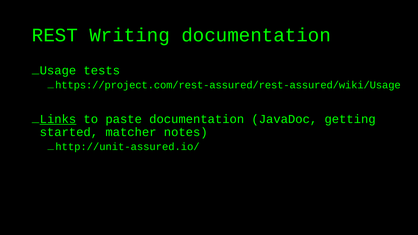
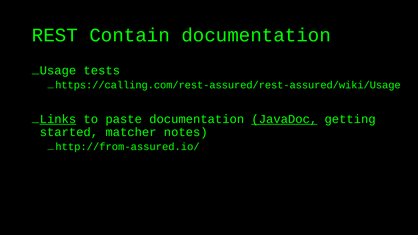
Writing: Writing -> Contain (130, 35)
https://project.com/rest-assured/rest-assured/wiki/Usage: https://project.com/rest-assured/rest-assured/wiki/Usage -> https://calling.com/rest-assured/rest-assured/wiki/Usage (228, 85)
JavaDoc underline: none -> present (284, 119)
http://unit-assured.io/: http://unit-assured.io/ -> http://from-assured.io/ (128, 147)
